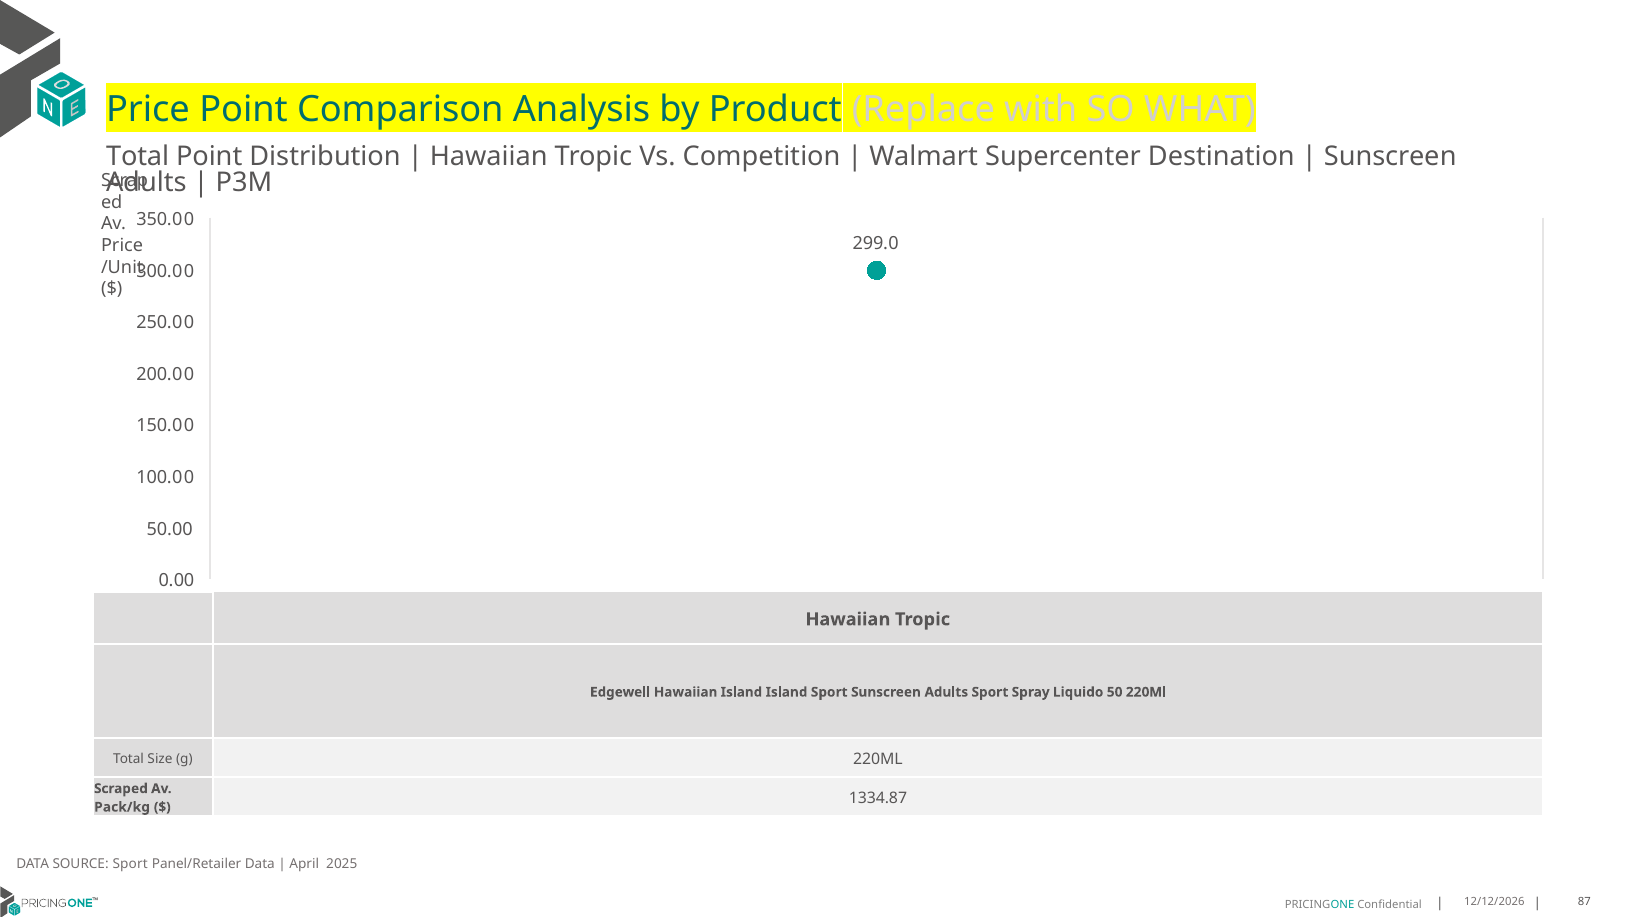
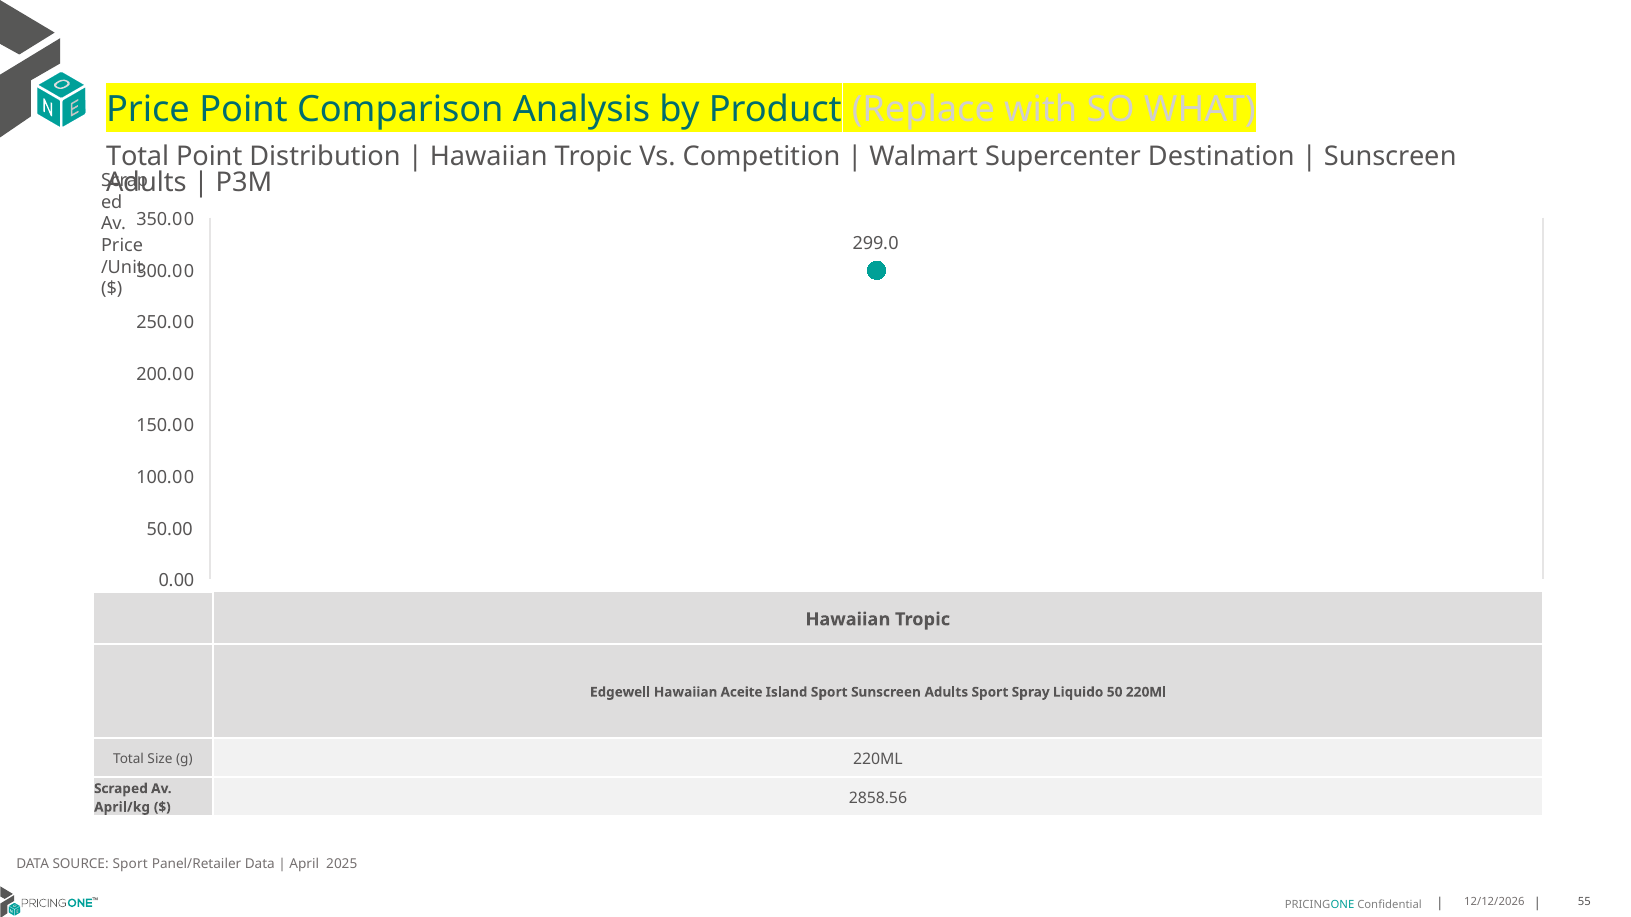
Hawaiian Island: Island -> Aceite (742, 692)
1334.87: 1334.87 -> 2858.56 (878, 798)
Pack/kg: Pack/kg -> April/kg (122, 807)
87: 87 -> 55 (1584, 902)
